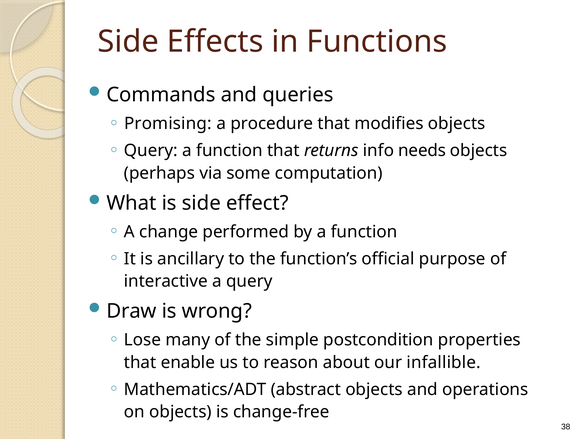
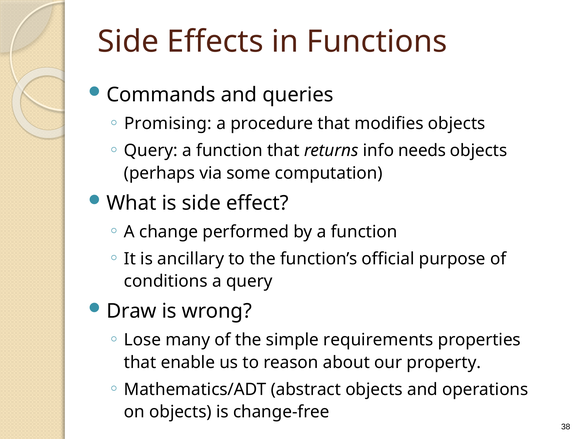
interactive: interactive -> conditions (166, 281)
postcondition: postcondition -> requirements (378, 340)
infallible: infallible -> property (444, 362)
